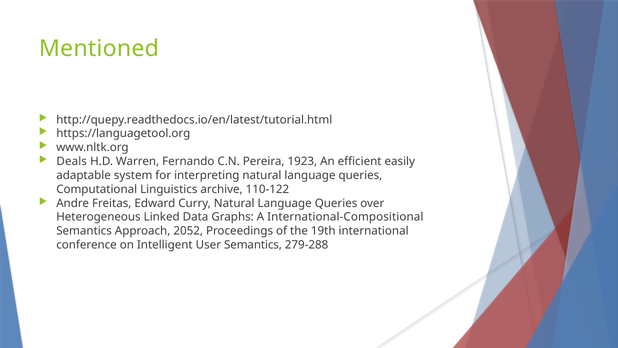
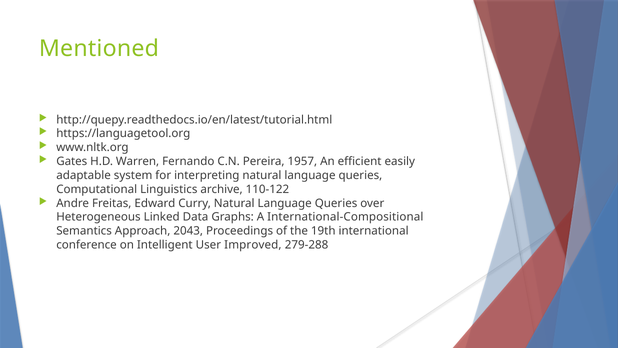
Deals: Deals -> Gates (72, 161)
1923: 1923 -> 1957 (302, 161)
2052: 2052 -> 2043 (188, 231)
User Semantics: Semantics -> Improved (253, 245)
